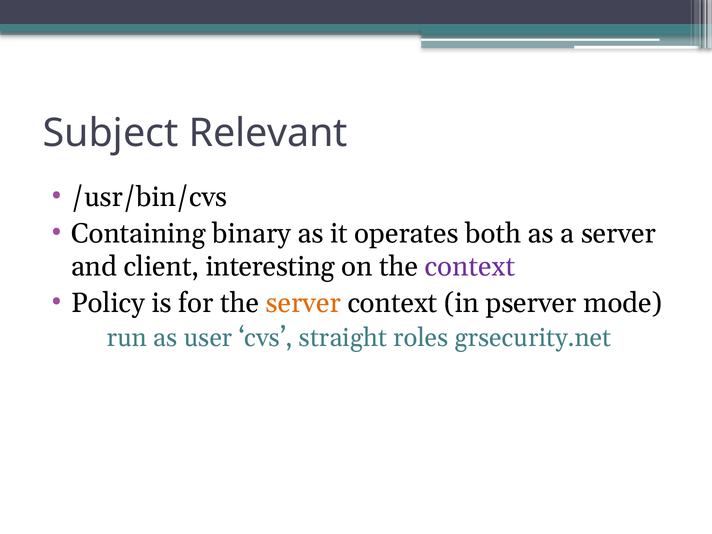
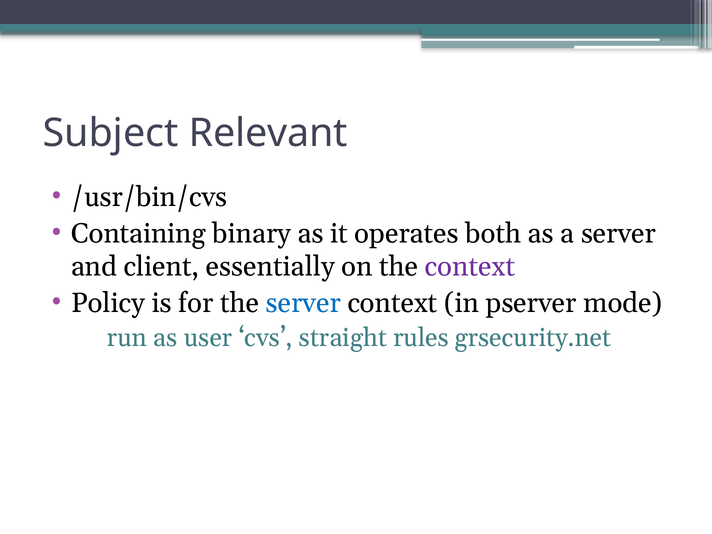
interesting: interesting -> essentially (270, 267)
server colour: orange -> blue (303, 303)
roles: roles -> rules (421, 338)
